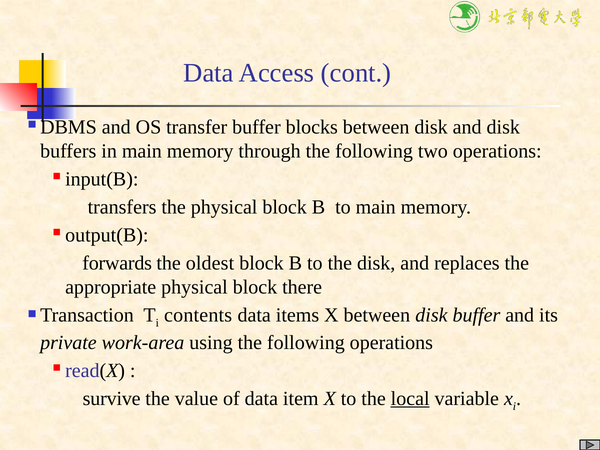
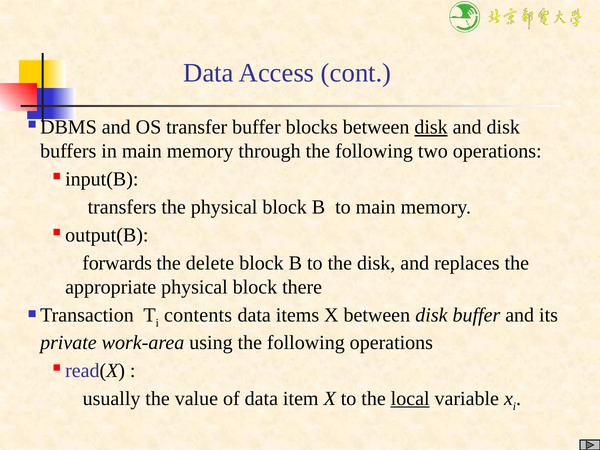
disk underline: none -> present (431, 127)
oldest: oldest -> delete (210, 263)
survive: survive -> usually (112, 398)
